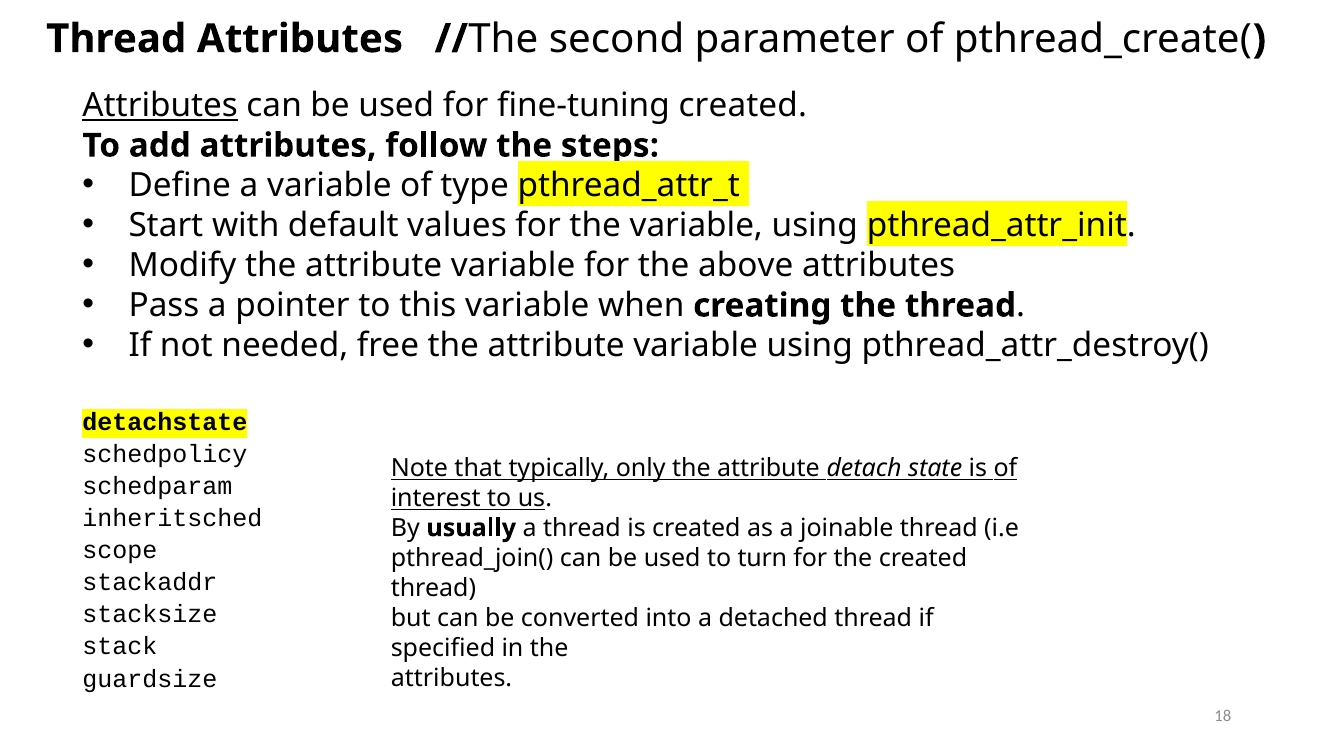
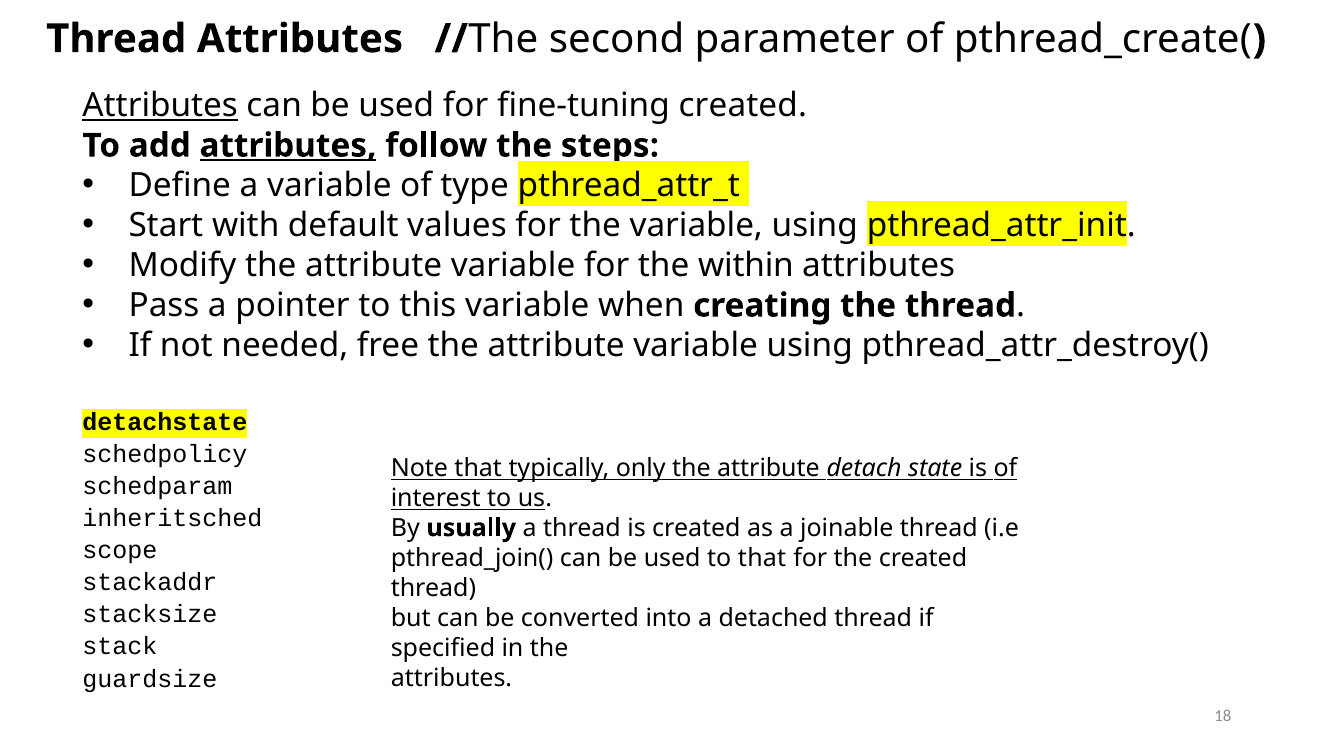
attributes underline: none -> present (288, 146)
above: above -> within (746, 266)
to turn: turn -> that (762, 558)
